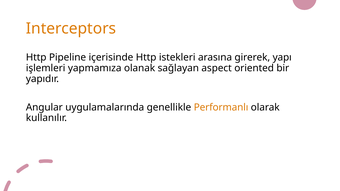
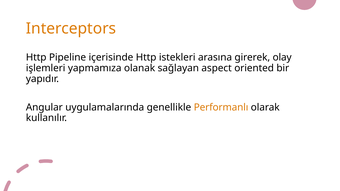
yapı: yapı -> olay (282, 57)
